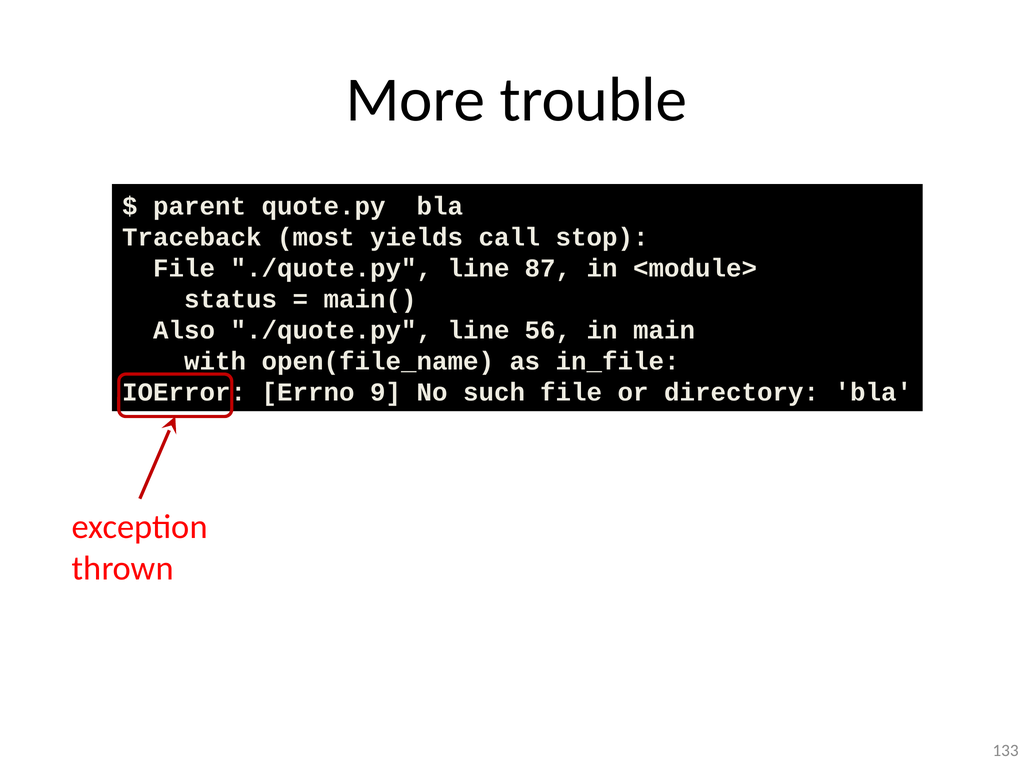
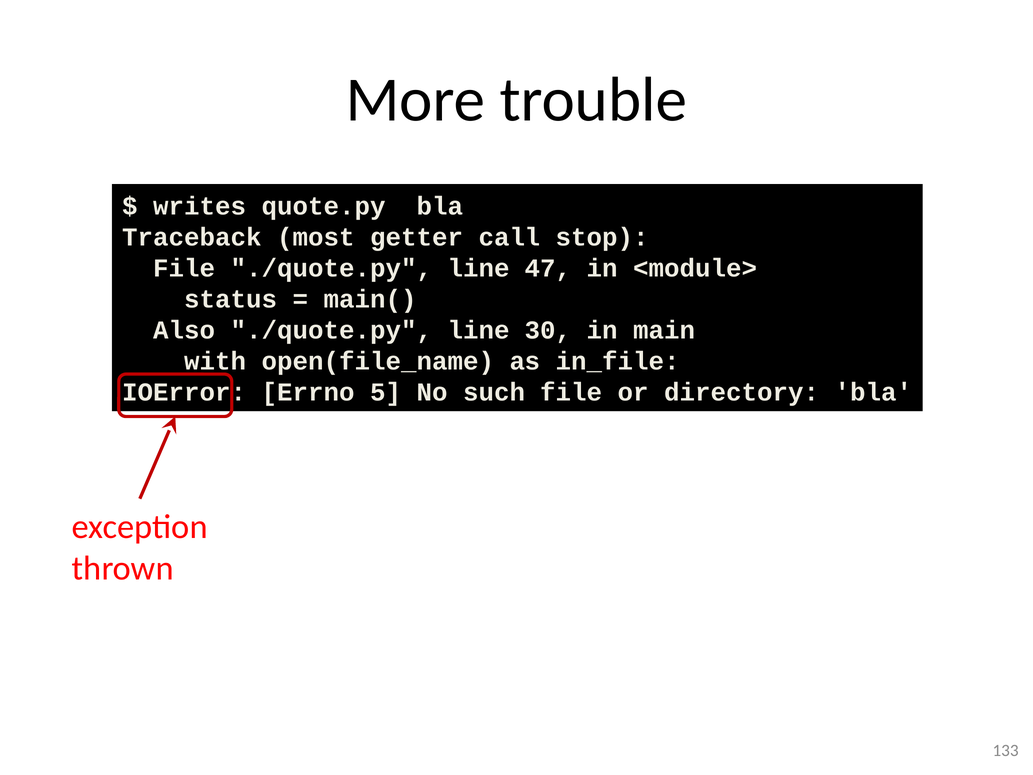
parent: parent -> writes (200, 206)
yields: yields -> getter (417, 237)
87: 87 -> 47 (548, 268)
56: 56 -> 30 (548, 330)
9: 9 -> 5 (386, 392)
